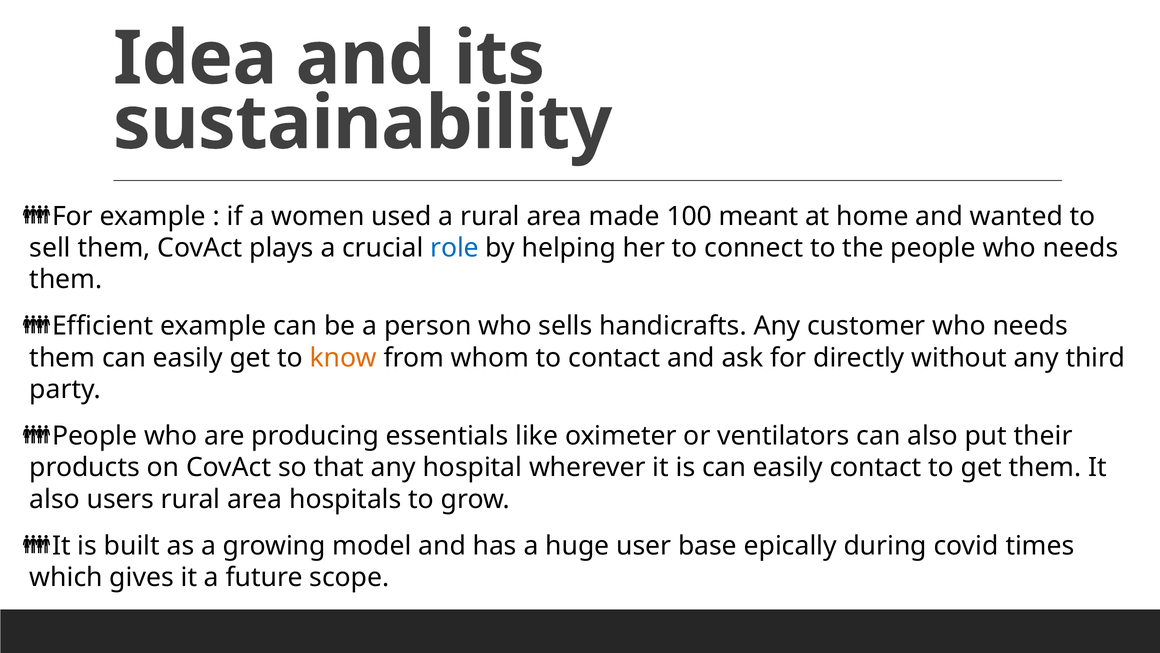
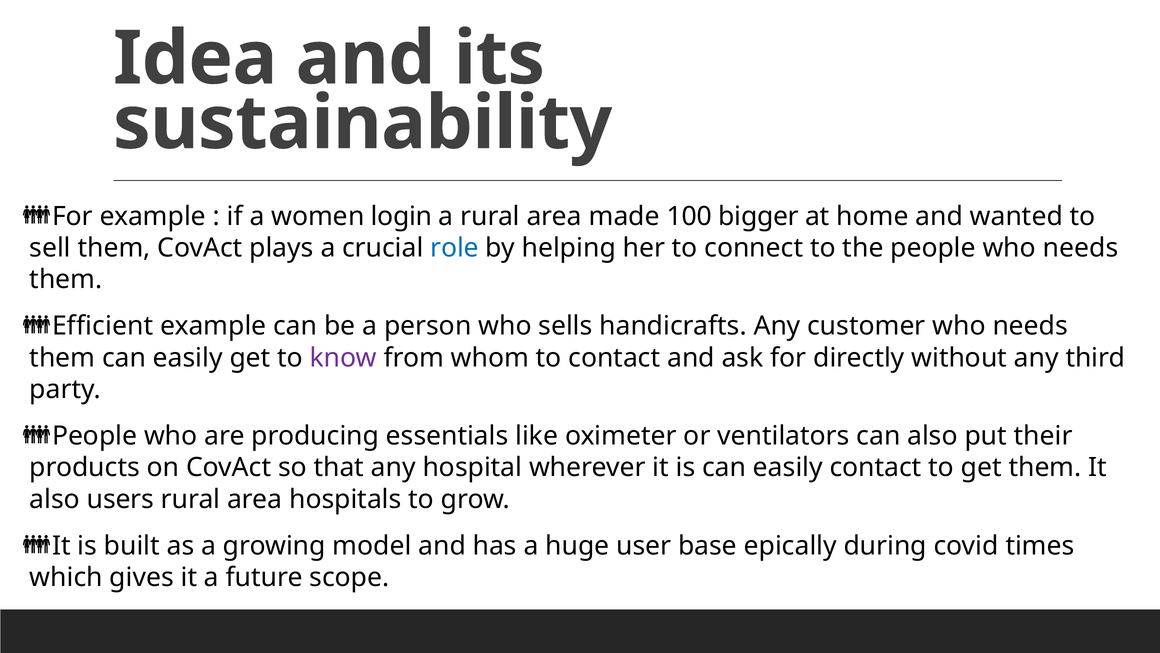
used: used -> login (402, 216)
meant: meant -> bigger (759, 216)
know colour: orange -> purple (343, 357)
